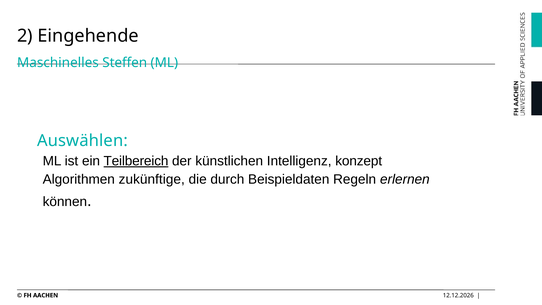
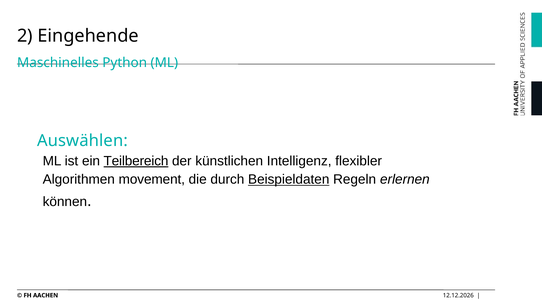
Steffen: Steffen -> Python (125, 63)
konzept: konzept -> flexibler (359, 161)
zukünftige: zukünftige -> movement (152, 179)
Beispieldaten underline: none -> present (289, 179)
